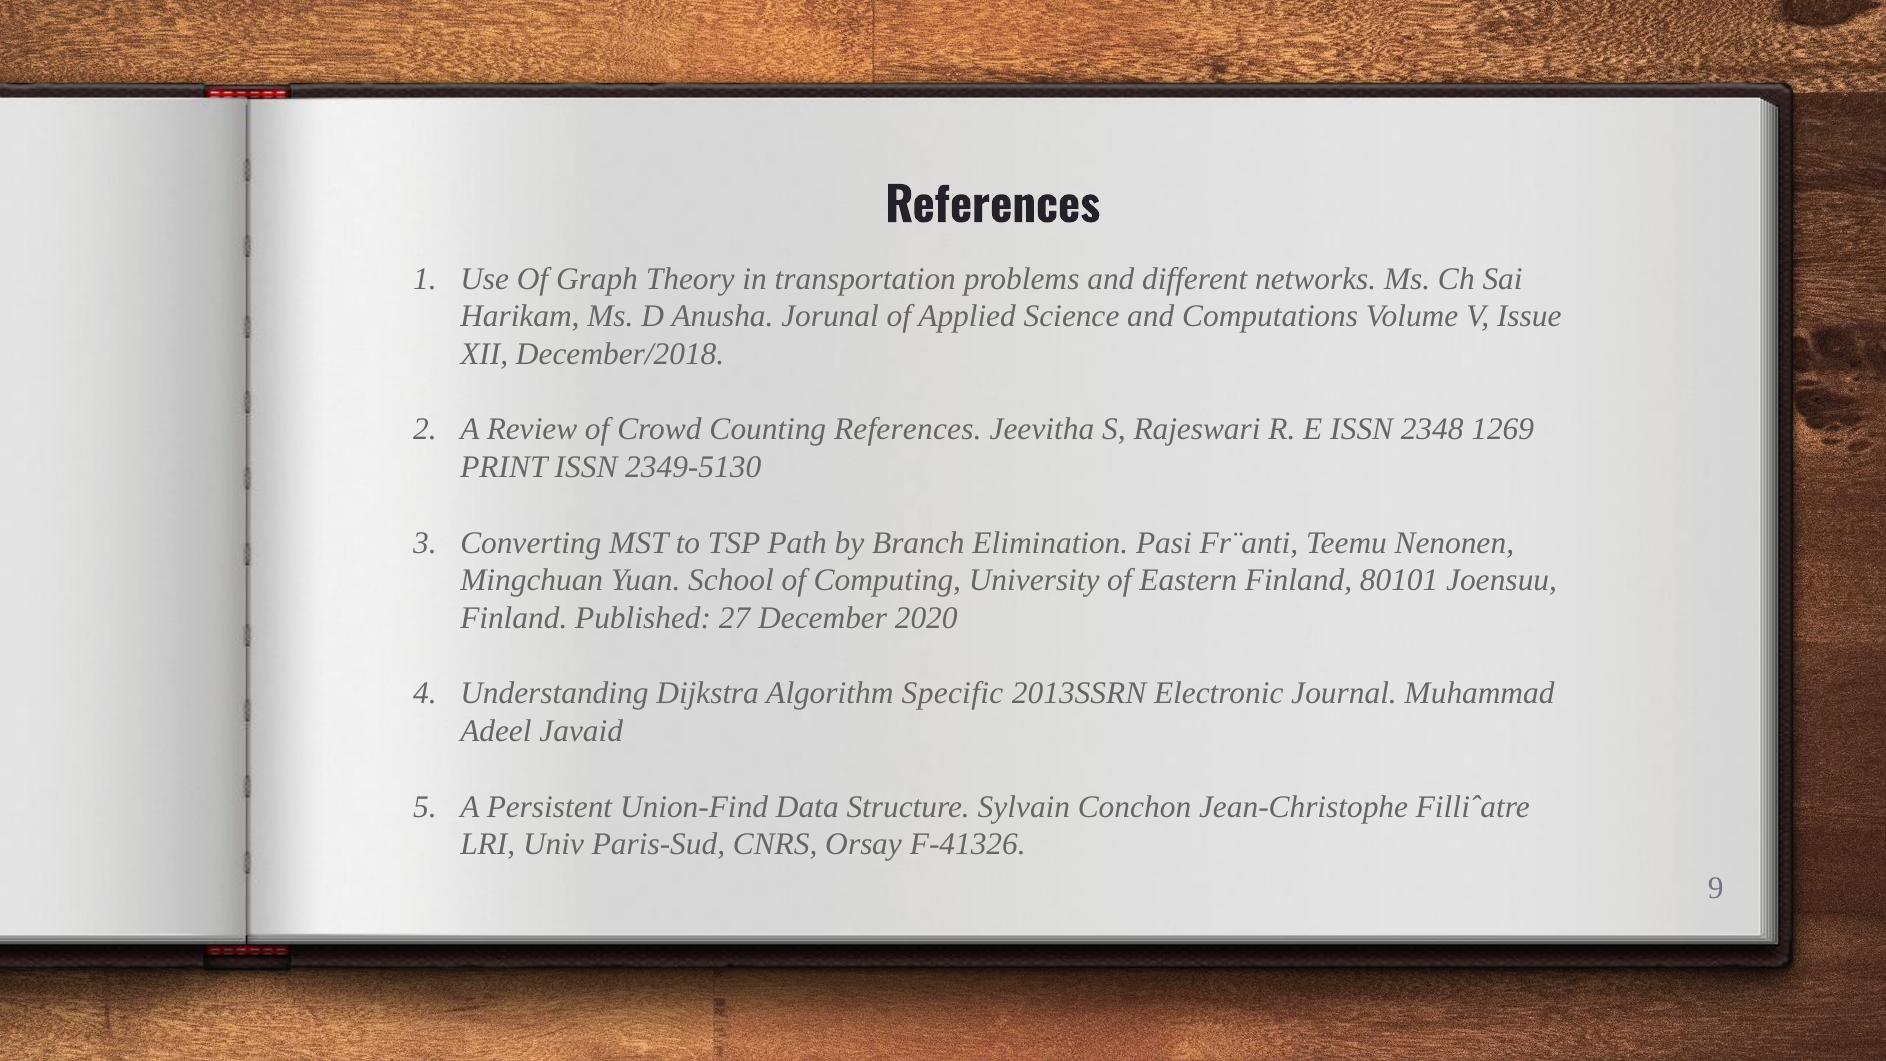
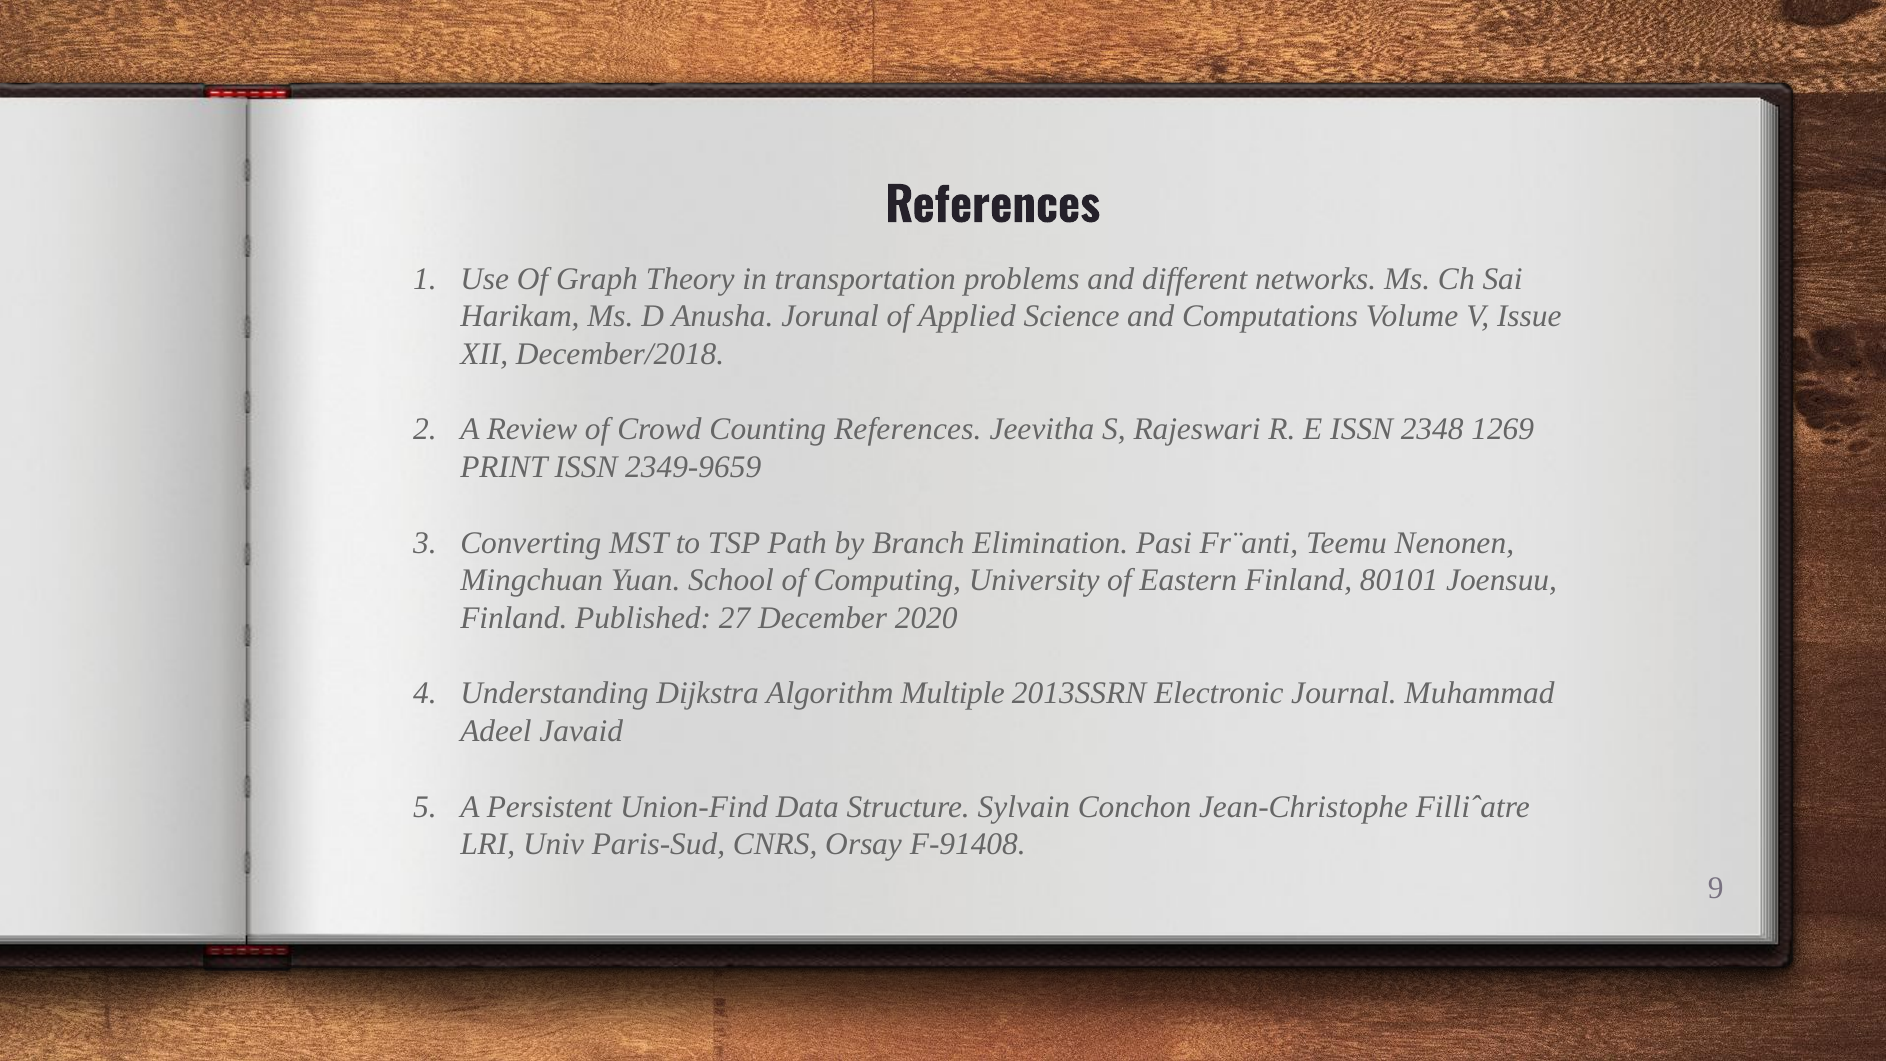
2349-5130: 2349-5130 -> 2349-9659 (693, 467)
Specific: Specific -> Multiple (953, 694)
F-41326: F-41326 -> F-91408 (968, 844)
